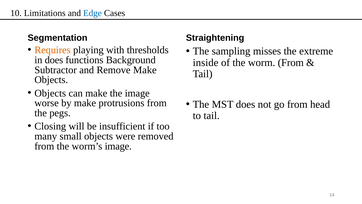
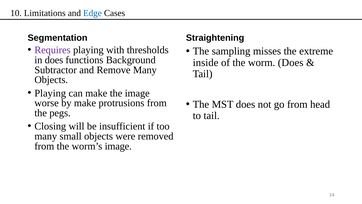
Requires colour: orange -> purple (53, 50)
worm From: From -> Does (291, 62)
Remove Make: Make -> Many (145, 70)
Objects: Objects -> Playing (50, 93)
